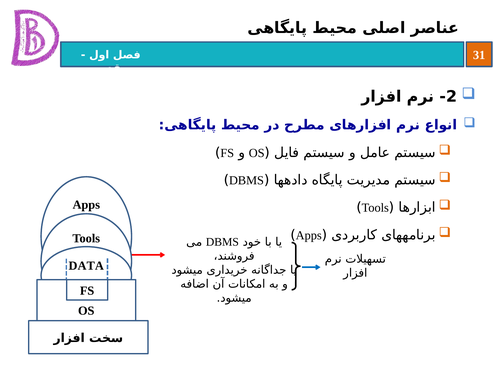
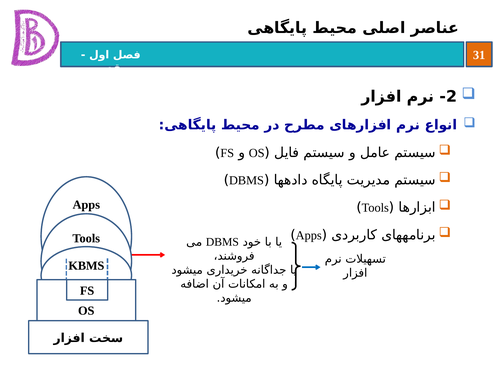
DATA: DATA -> KBMS (86, 266)
